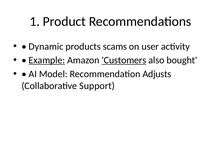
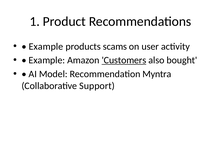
Dynamic: Dynamic -> Example (46, 46)
Example underline: present -> none (47, 60)
Adjusts: Adjusts -> Myntra (157, 74)
